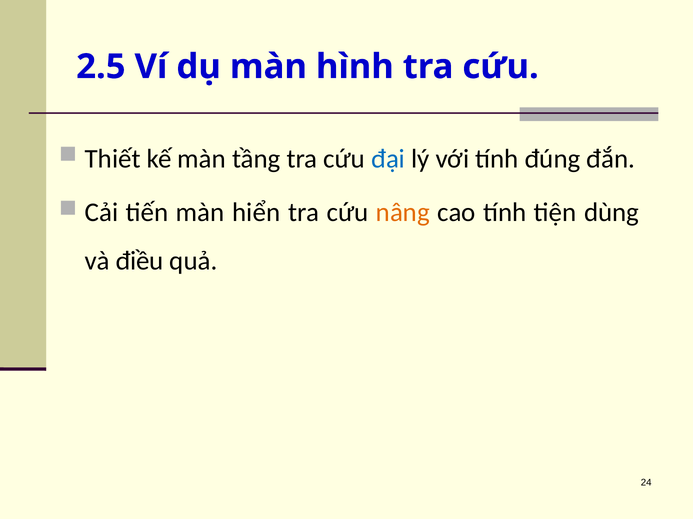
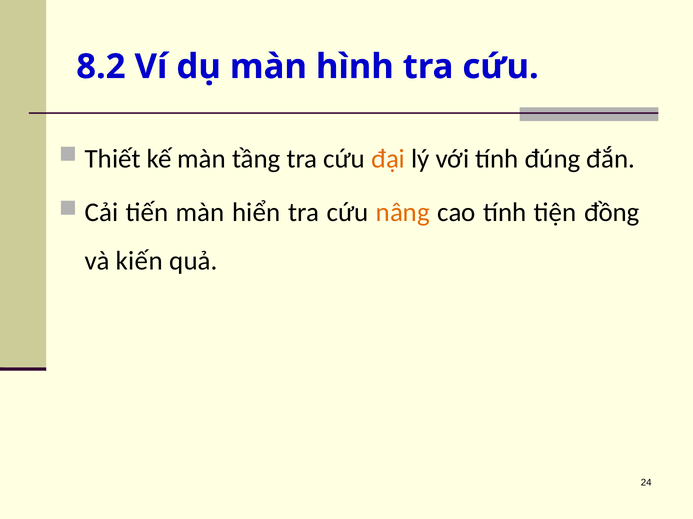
2.5: 2.5 -> 8.2 (101, 67)
đại colour: blue -> orange (388, 159)
dùng: dùng -> đồng (612, 213)
điều: điều -> kiến (139, 261)
